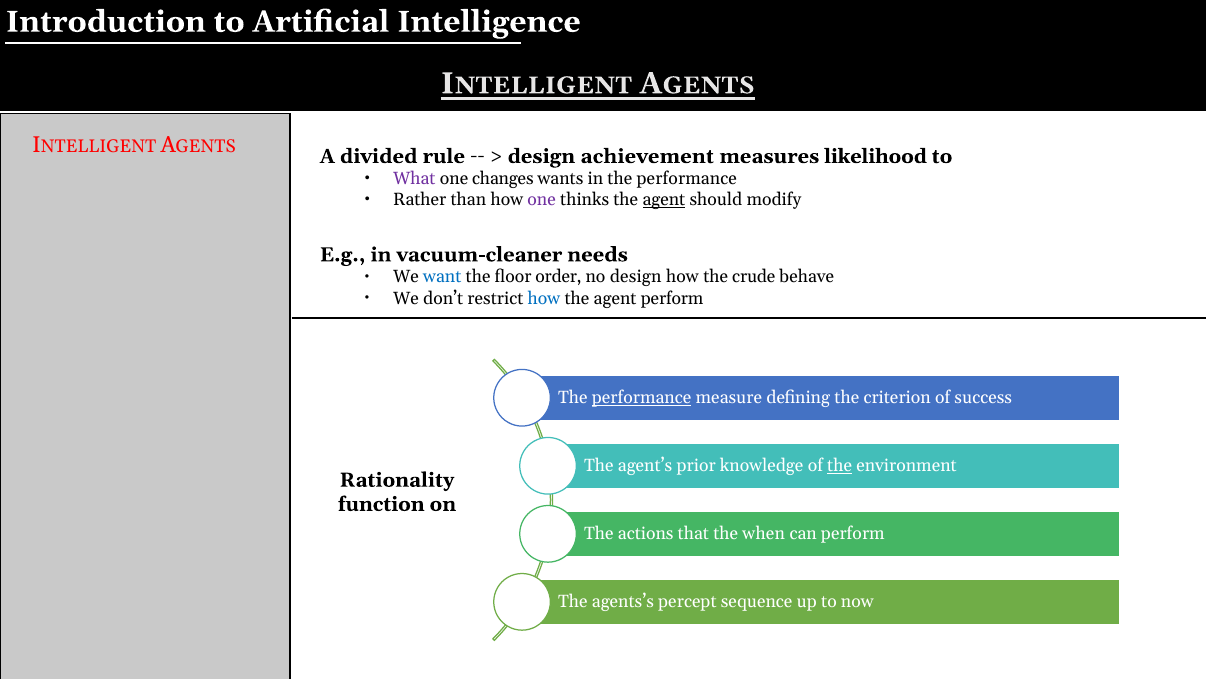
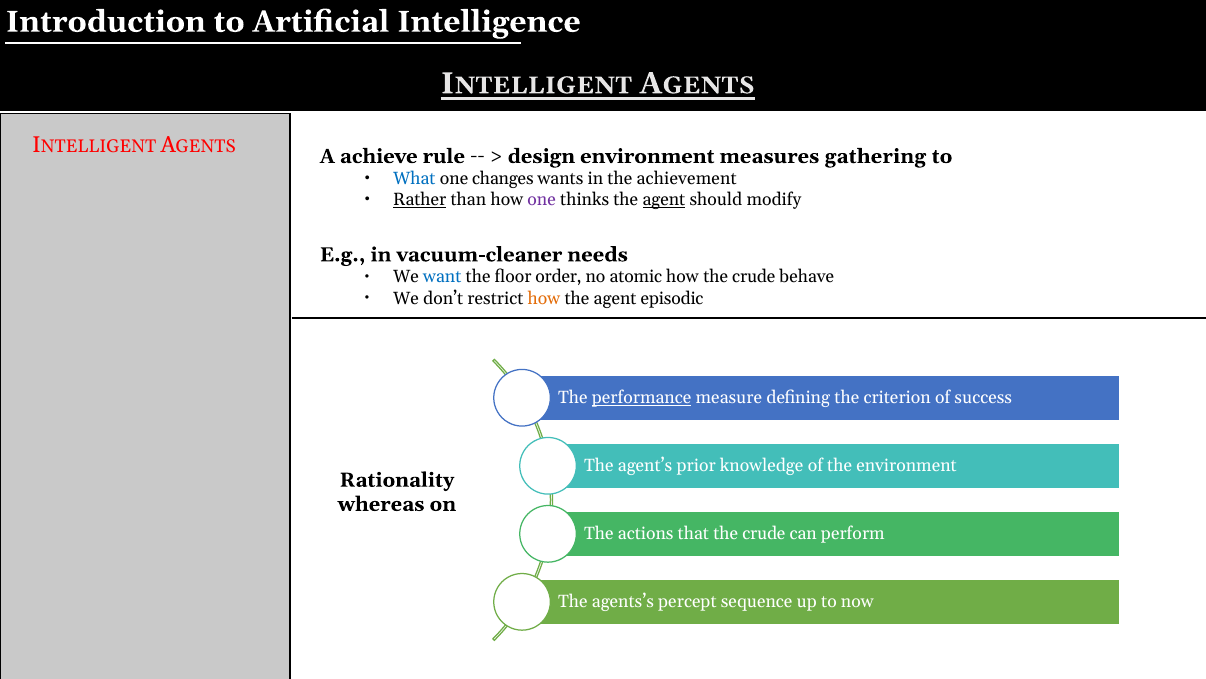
divided: divided -> achieve (379, 156)
design achievement: achievement -> environment (647, 156)
likelihood: likelihood -> gathering (875, 156)
What colour: purple -> blue (414, 179)
in the performance: performance -> achievement (687, 179)
Rather underline: none -> present (420, 200)
no design: design -> atomic (636, 277)
how colour: blue -> orange (544, 298)
agent perform: perform -> episodic (672, 298)
the underline: present -> none (840, 465)
function: function -> whereas (381, 504)
when: when -> crude (764, 533)
